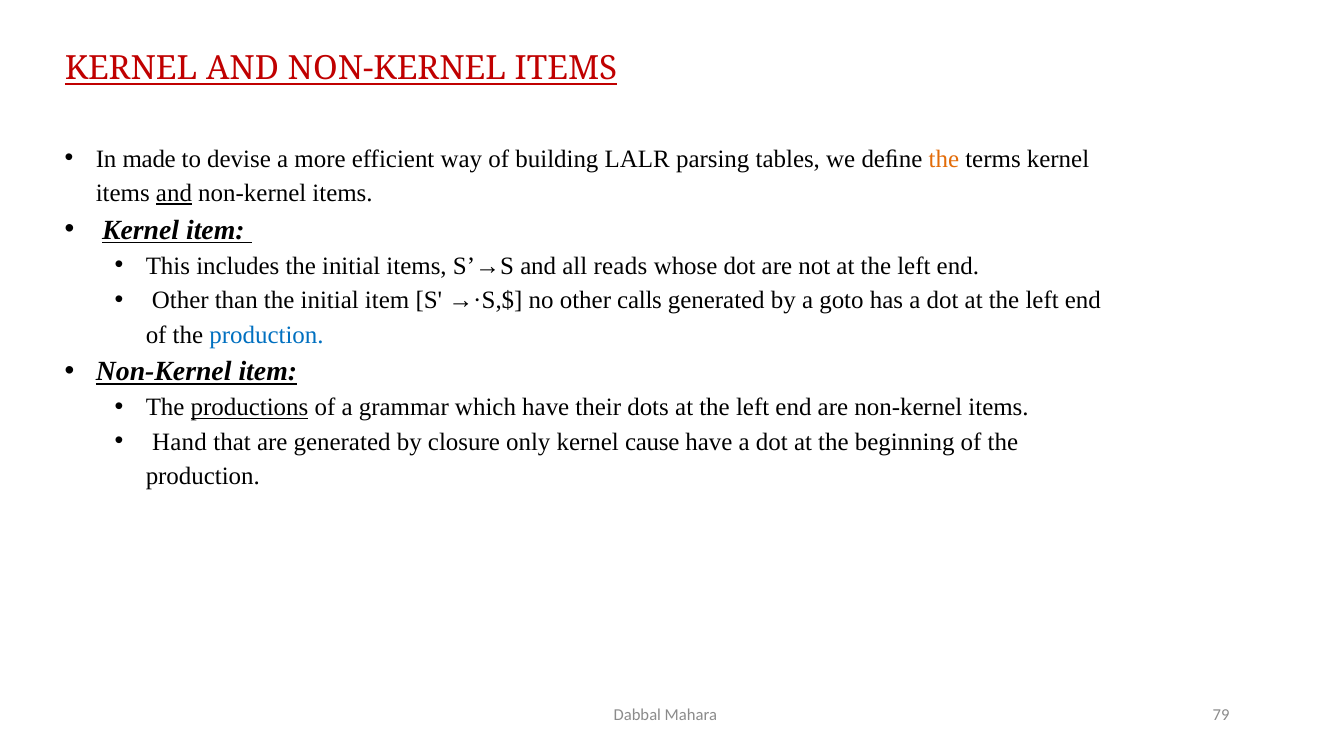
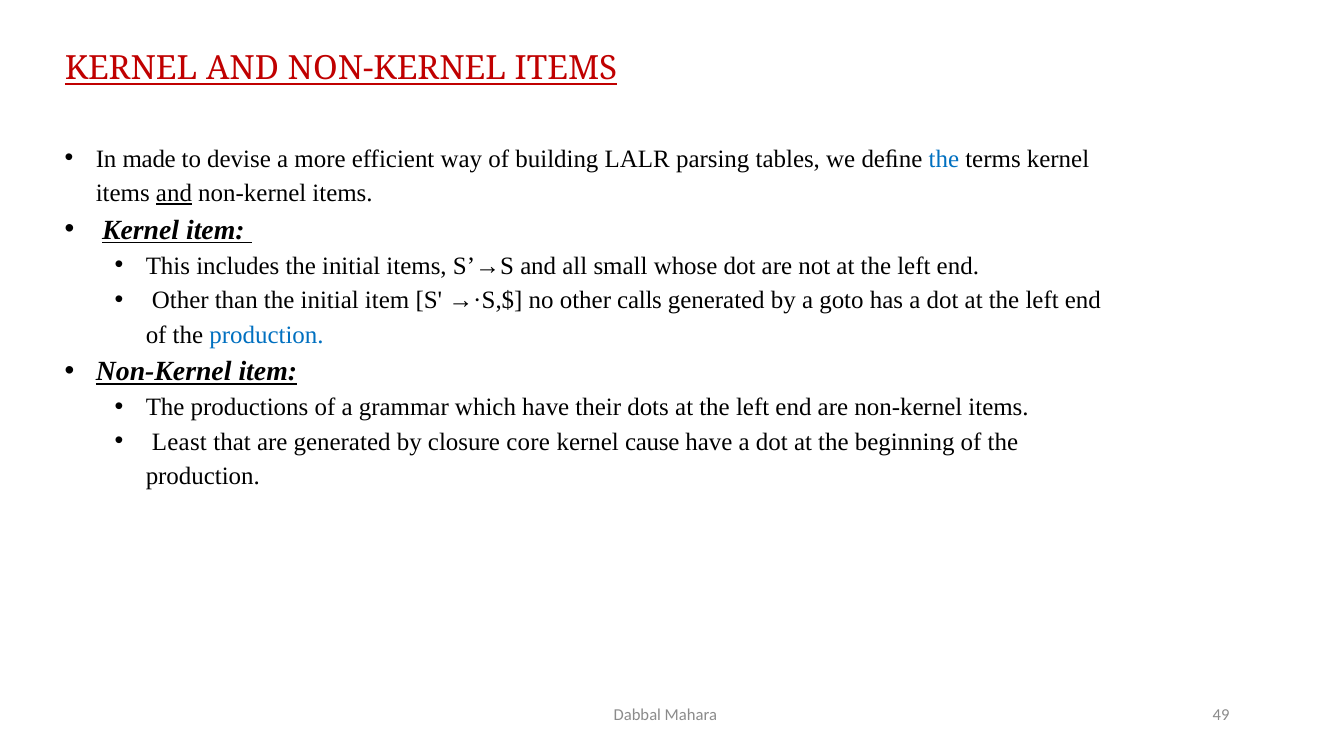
the colour: orange -> blue (944, 159)
reads: reads -> small (621, 266)
productions underline: present -> none (249, 407)
Hand: Hand -> Least (179, 442)
only: only -> core (528, 442)
79: 79 -> 49 (1221, 715)
